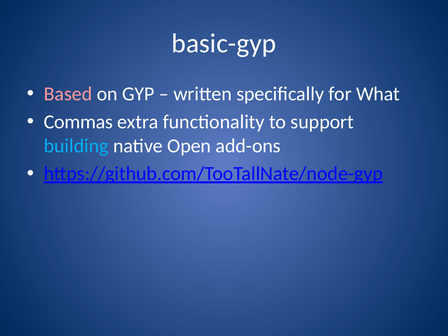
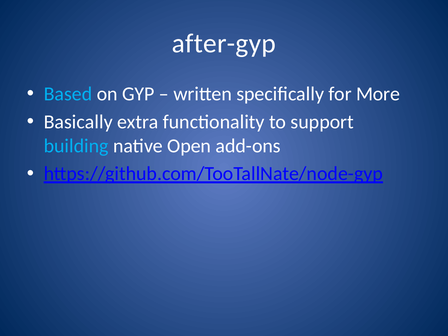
basic-gyp: basic-gyp -> after-gyp (224, 43)
Based colour: pink -> light blue (68, 94)
What: What -> More (378, 94)
Commas: Commas -> Basically (78, 122)
